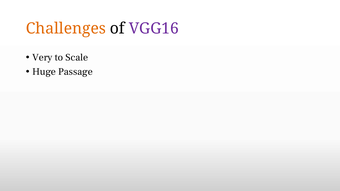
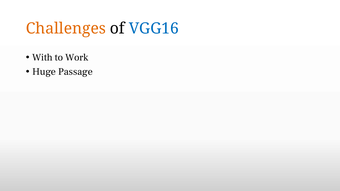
VGG16 colour: purple -> blue (154, 29)
Very: Very -> With (42, 57)
Scale: Scale -> Work (77, 57)
